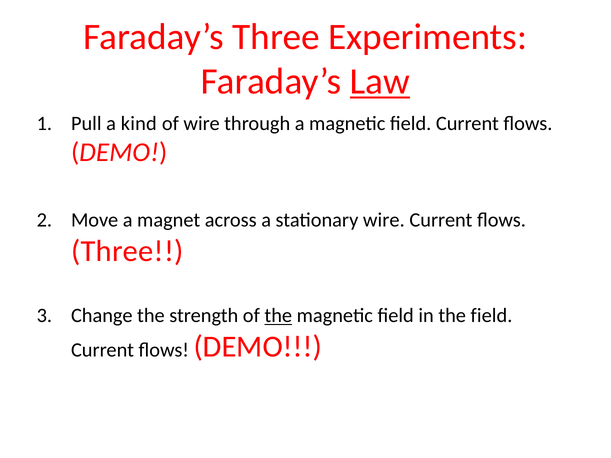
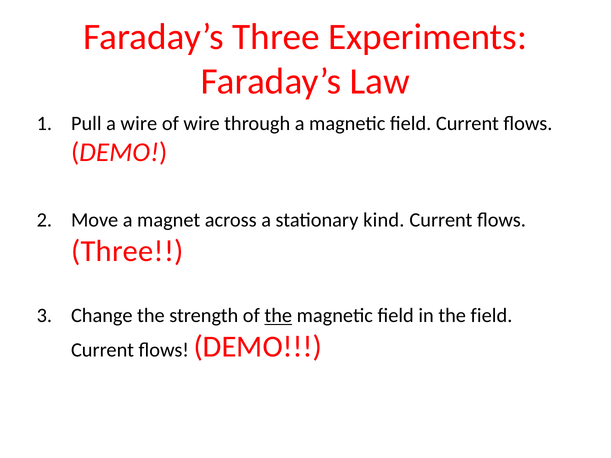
Law underline: present -> none (380, 82)
a kind: kind -> wire (139, 124)
stationary wire: wire -> kind (384, 220)
